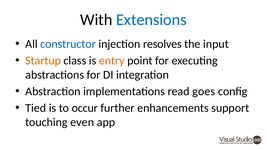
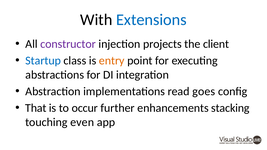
constructor colour: blue -> purple (68, 44)
resolves: resolves -> projects (162, 44)
input: input -> client (216, 44)
Startup colour: orange -> blue (43, 61)
Tied: Tied -> That (36, 108)
support: support -> stacking (230, 108)
